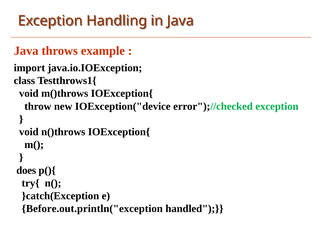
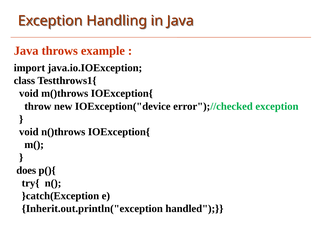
Before.out.println("exception: Before.out.println("exception -> Inherit.out.println("exception (92, 208)
